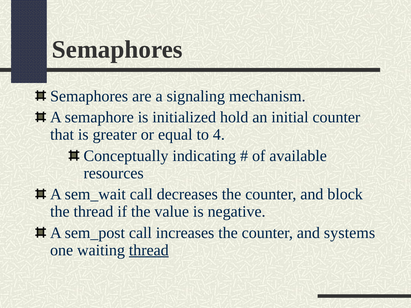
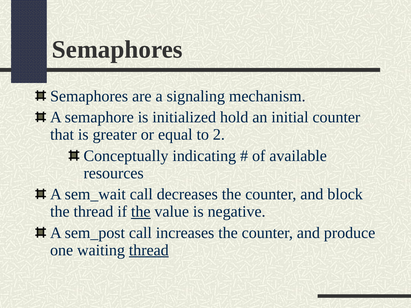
4: 4 -> 2 (219, 135)
the underline: none -> present (141, 212)
systems: systems -> produce (350, 233)
